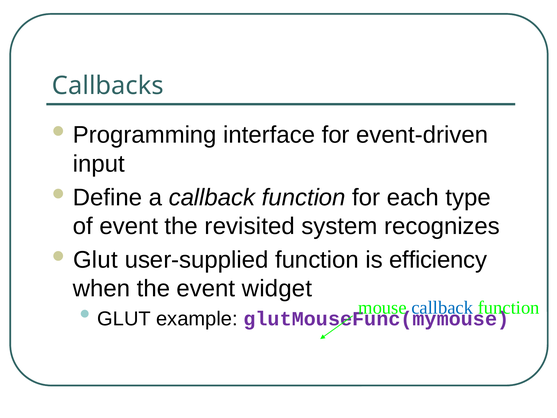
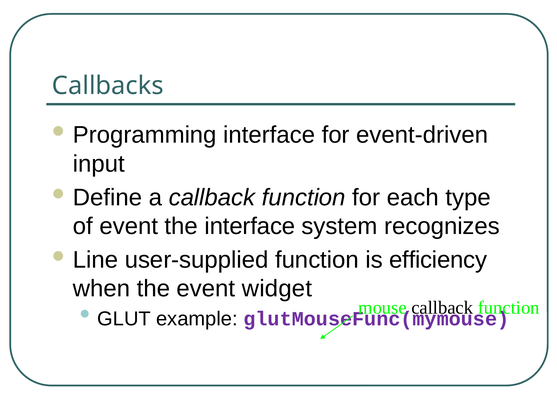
the revisited: revisited -> interface (250, 226)
Glut: Glut -> Line (96, 260)
callback colour: blue -> black (442, 308)
